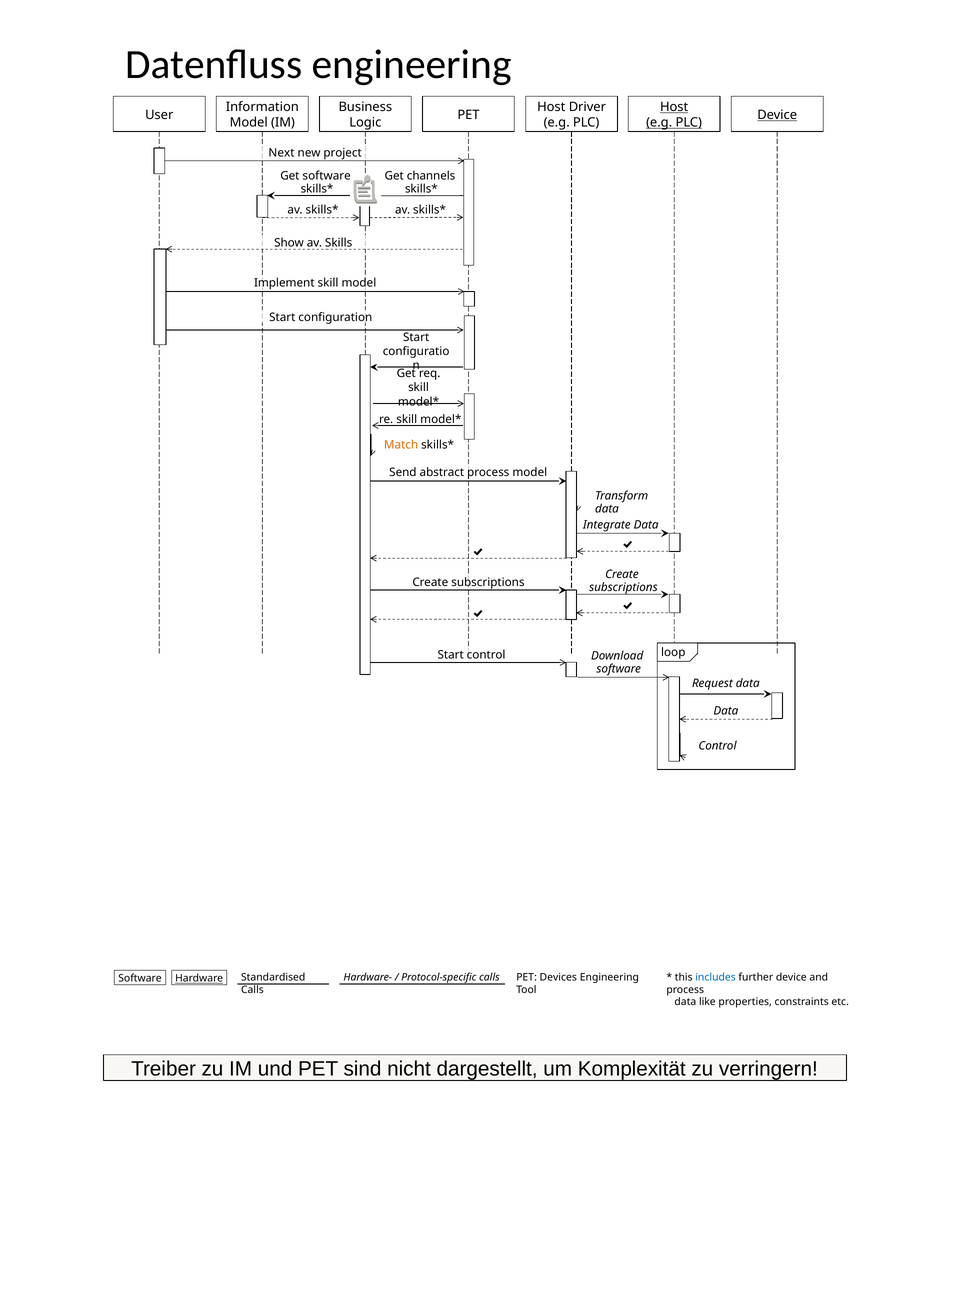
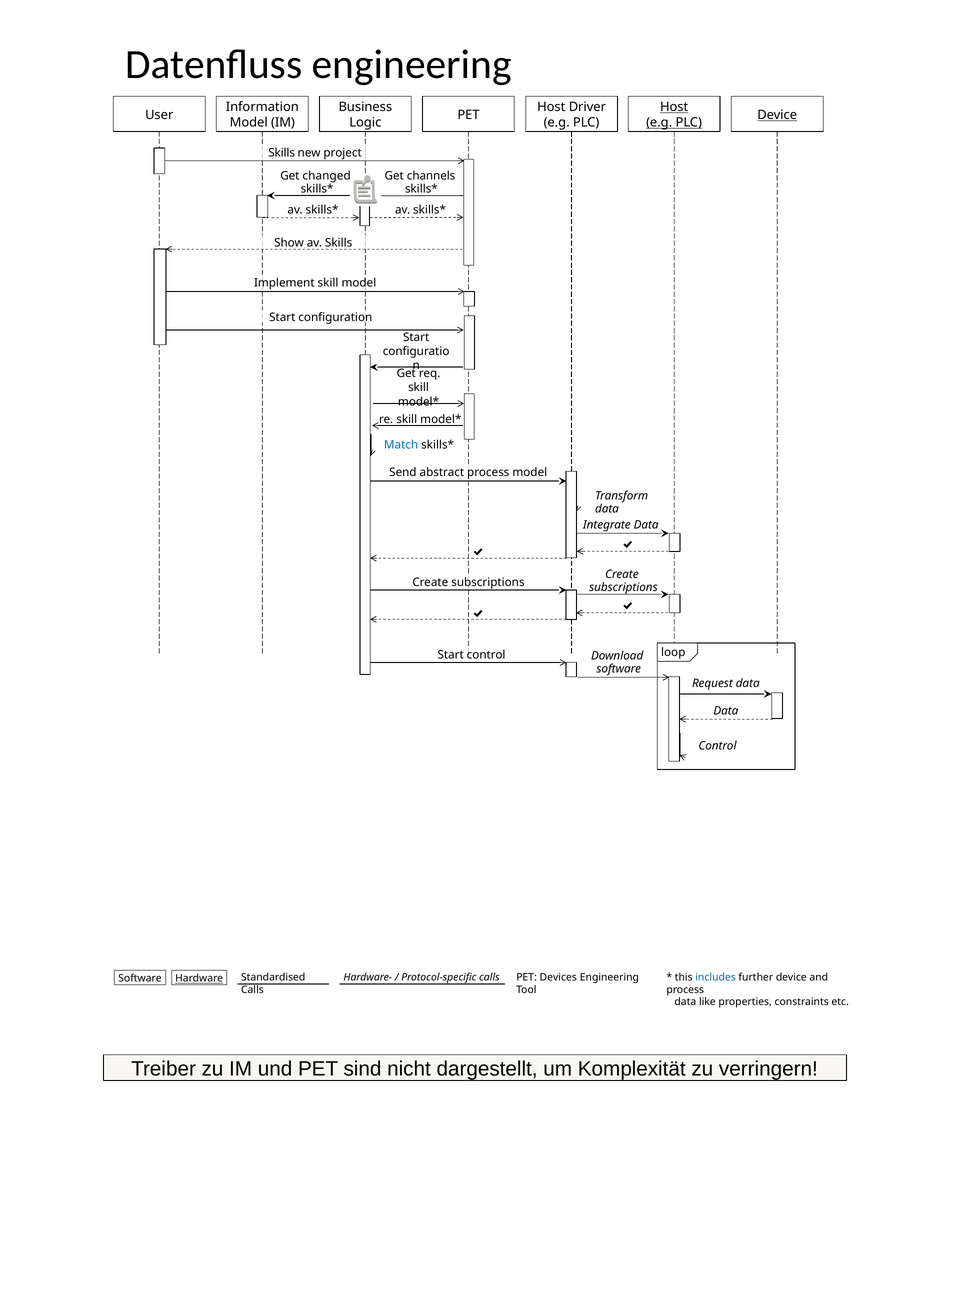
Next: Next -> Skills (282, 153)
Get software: software -> changed (327, 176)
Match colour: orange -> blue (401, 445)
